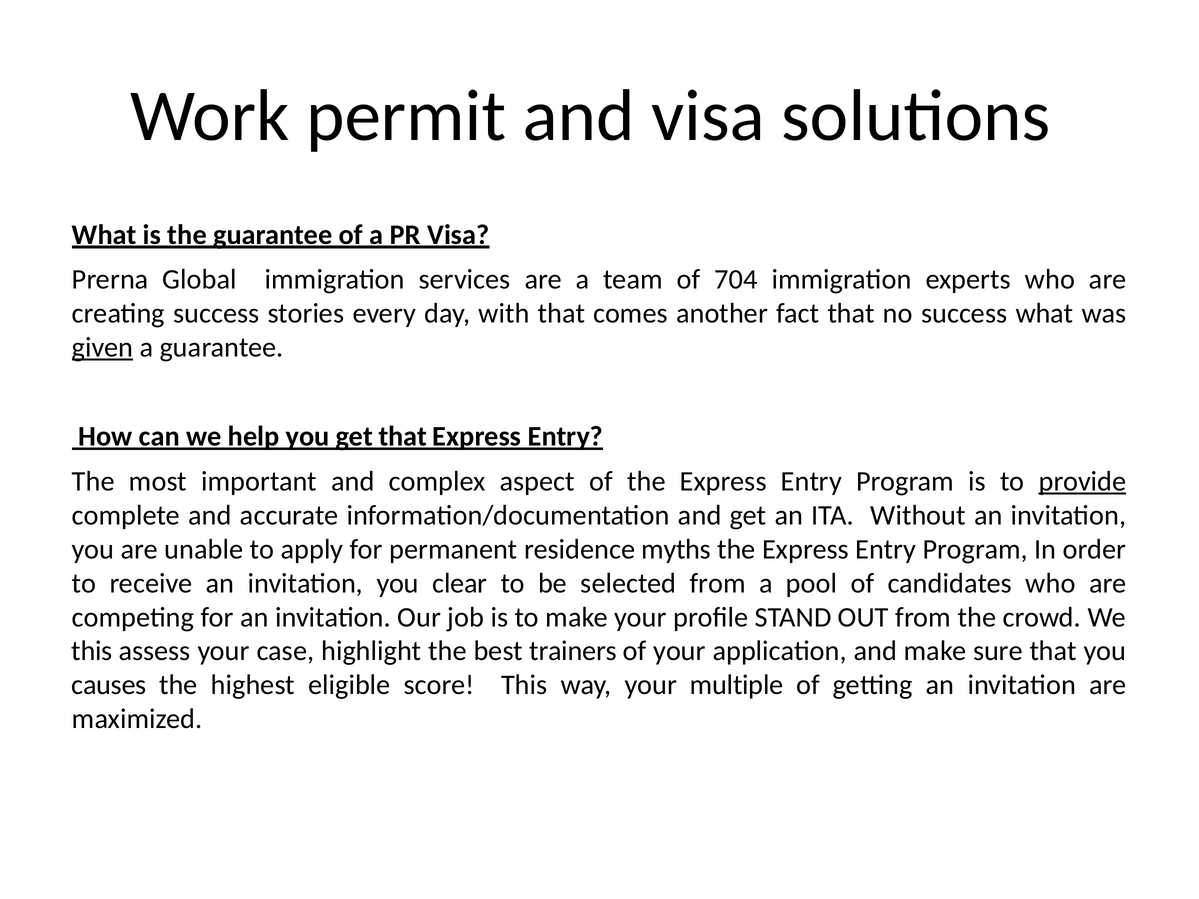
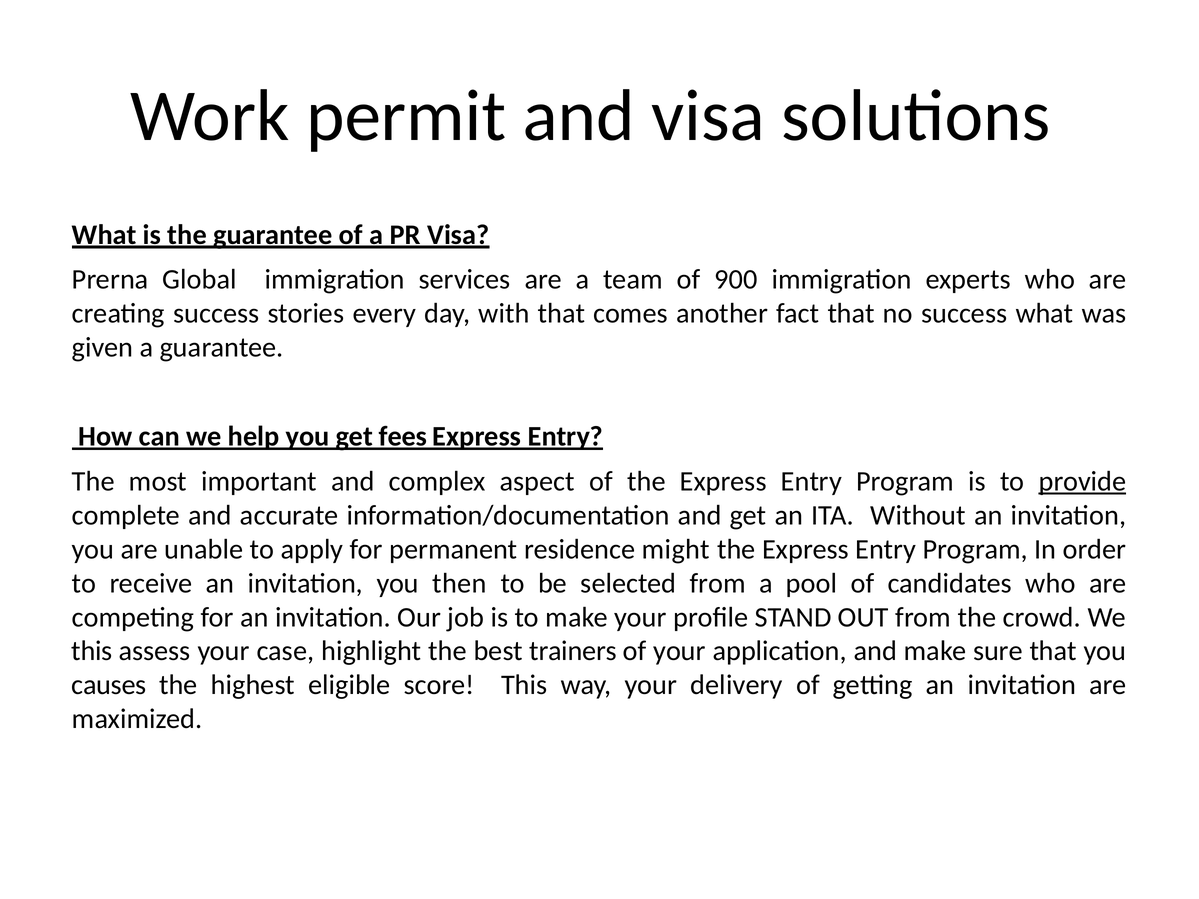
704: 704 -> 900 (736, 279)
given underline: present -> none (103, 347)
get that: that -> fees (403, 437)
myths: myths -> might (676, 549)
clear: clear -> then (460, 583)
multiple: multiple -> delivery (736, 685)
